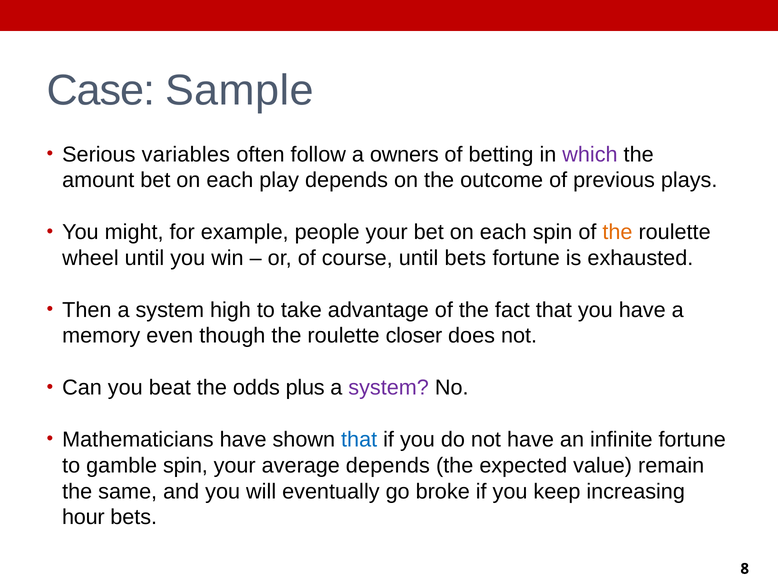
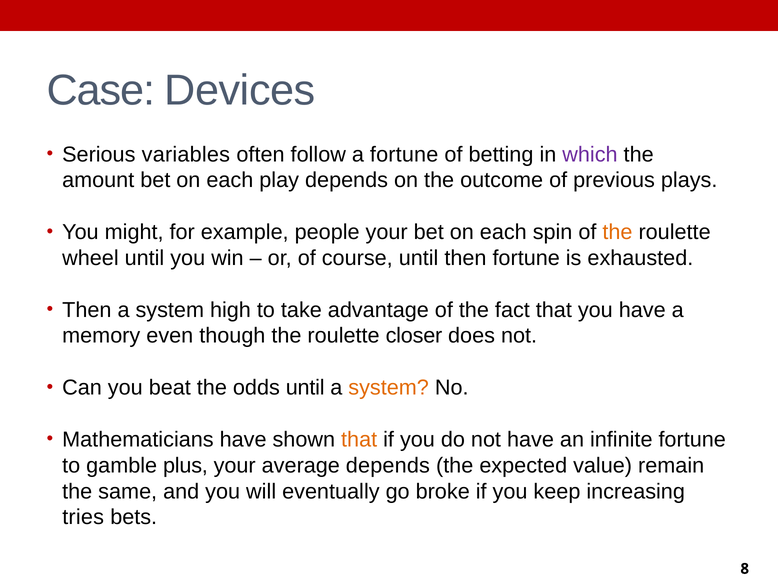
Sample: Sample -> Devices (240, 91)
a owners: owners -> fortune (404, 155)
until bets: bets -> then (465, 258)
odds plus: plus -> until (305, 388)
system colour: purple -> orange (389, 388)
that colour: blue -> orange (359, 440)
gamble spin: spin -> plus (185, 466)
hour: hour -> tries (83, 518)
